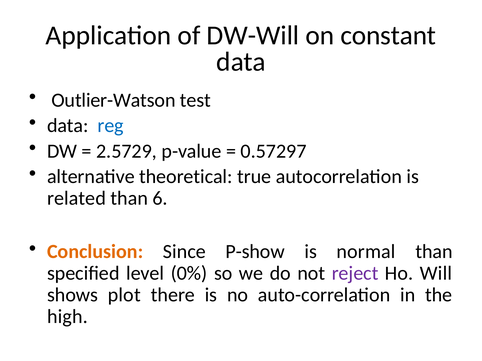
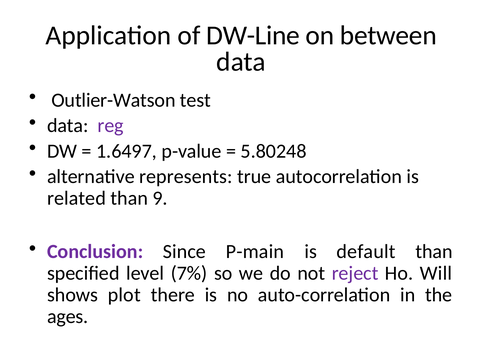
DW-Will: DW-Will -> DW-Line (253, 36)
constant: constant -> between (388, 36)
reg colour: blue -> purple (111, 126)
2.5729: 2.5729 -> 1.6497 (127, 151)
0.57297: 0.57297 -> 5.80248 (274, 151)
theoretical: theoretical -> represents (186, 177)
6: 6 -> 9 (160, 199)
Conclusion colour: orange -> purple (95, 252)
P-show: P-show -> P-main (255, 252)
normal: normal -> default (366, 252)
0%: 0% -> 7% (189, 274)
high: high -> ages (68, 317)
